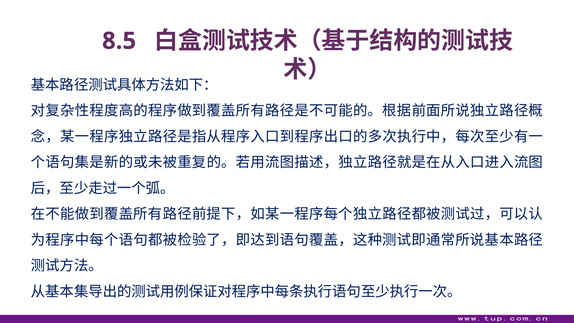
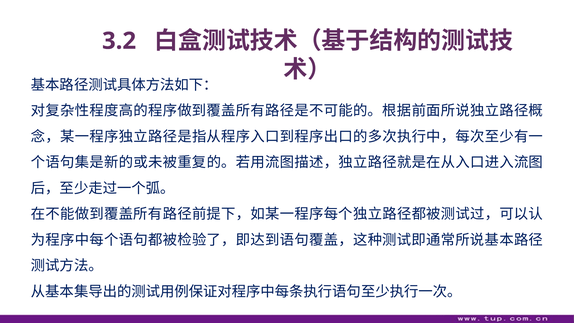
8.5: 8.5 -> 3.2 (119, 41)
